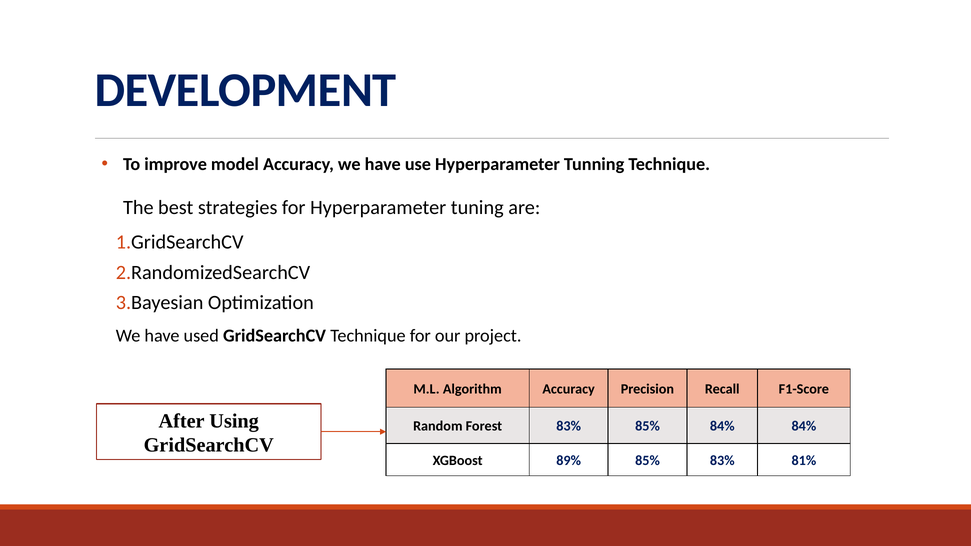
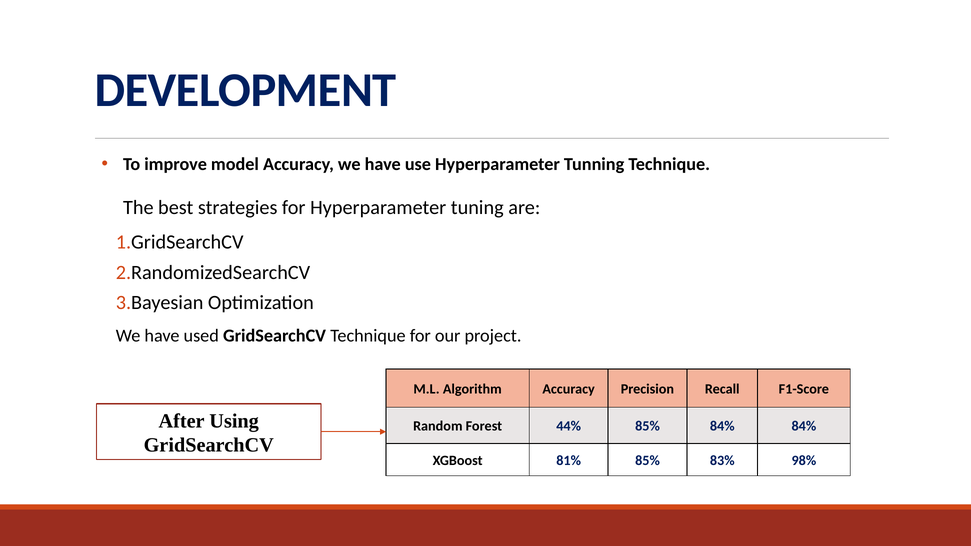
Forest 83%: 83% -> 44% (569, 426)
89%: 89% -> 81% (569, 461)
81%: 81% -> 98% (804, 461)
